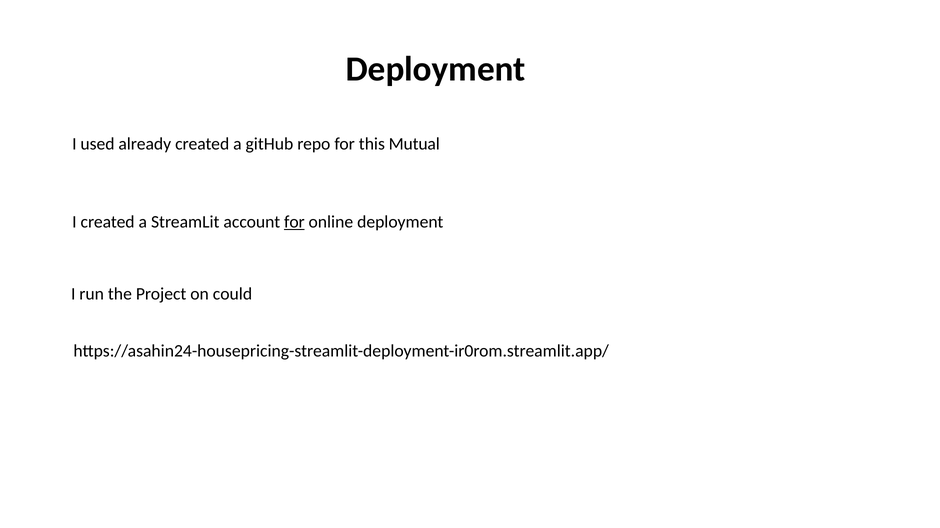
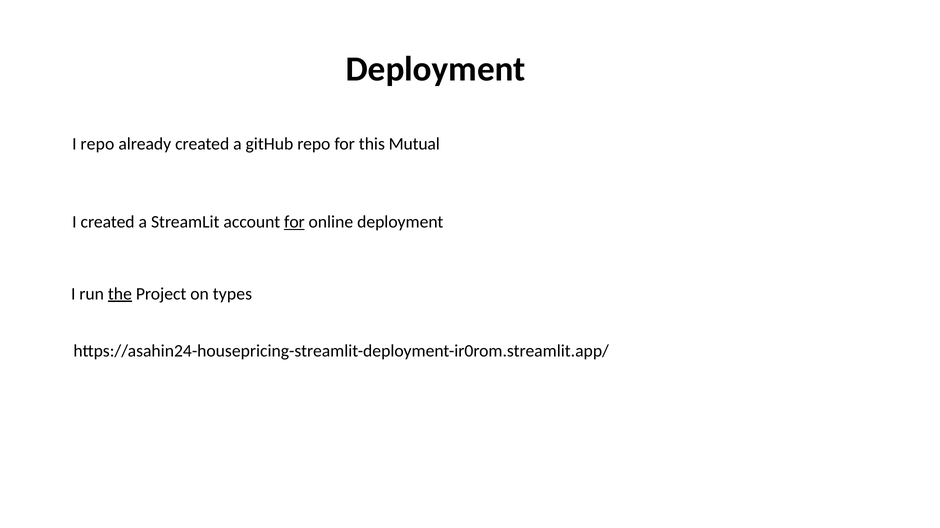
I used: used -> repo (97, 144)
the underline: none -> present (120, 294)
could: could -> types (232, 294)
